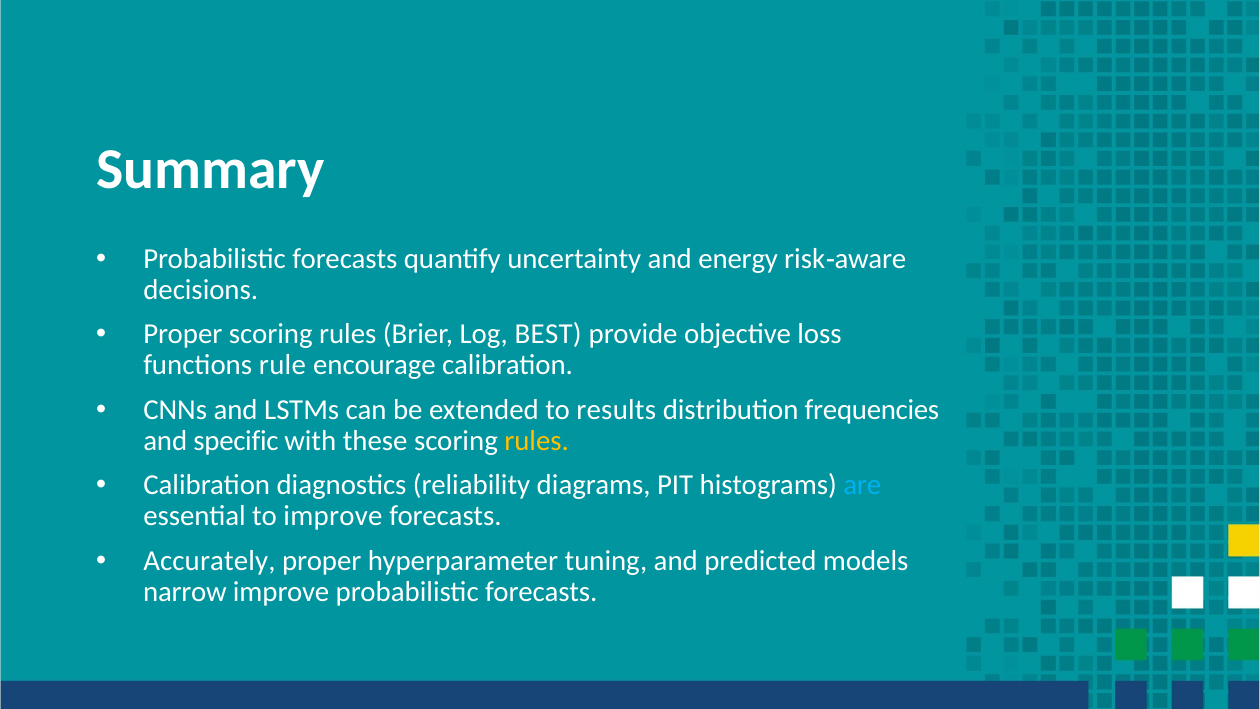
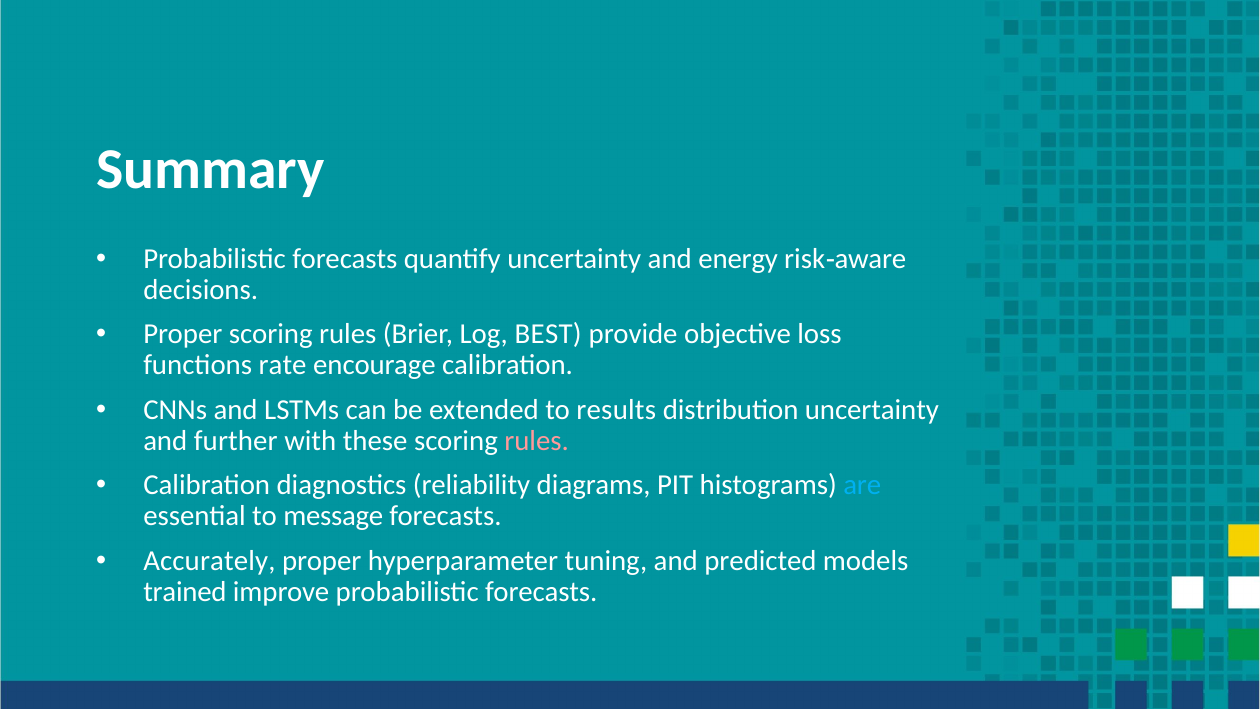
rule: rule -> rate (283, 365)
distribution frequencies: frequencies -> uncertainty (872, 409)
specific: specific -> further (236, 441)
rules colour: yellow -> pink (537, 441)
to improve: improve -> message (333, 516)
narrow: narrow -> trained (185, 592)
